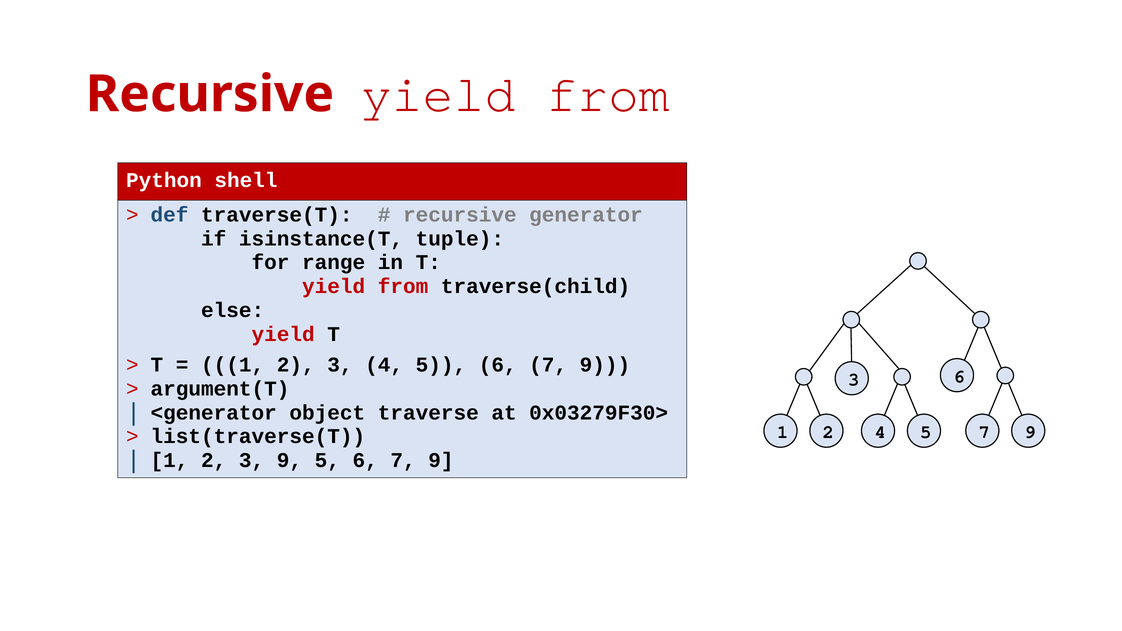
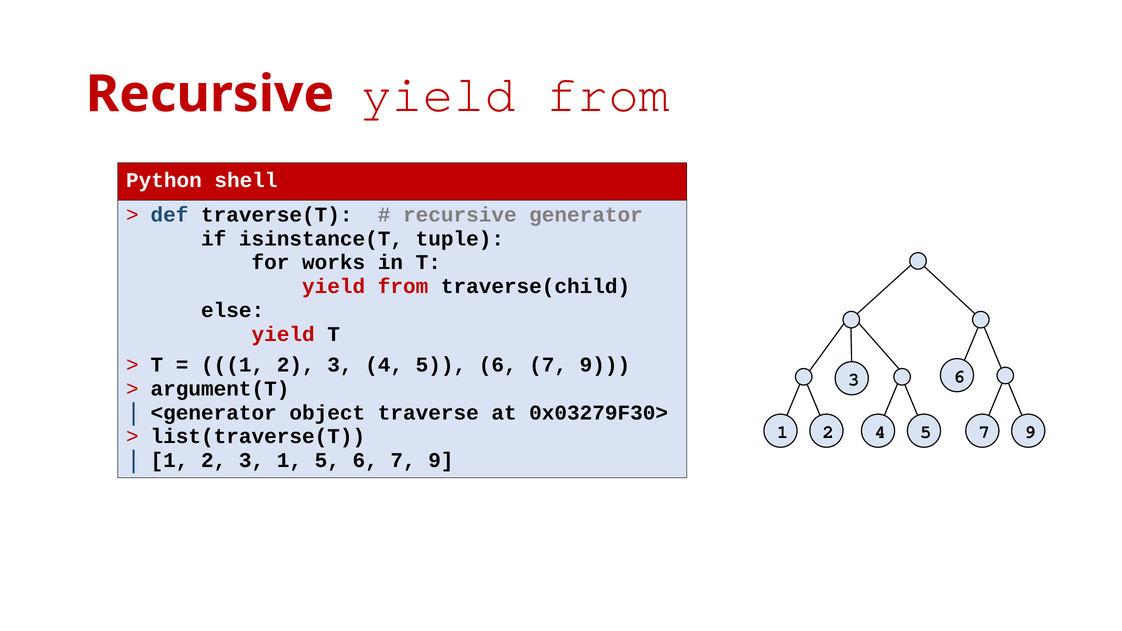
range: range -> works (334, 263)
3 9: 9 -> 1 (289, 460)
